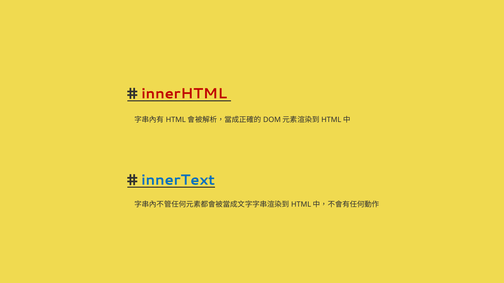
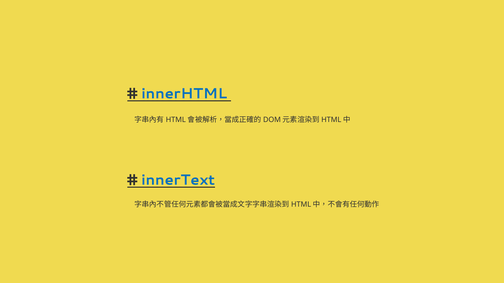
innerHTML colour: red -> blue (184, 94)
